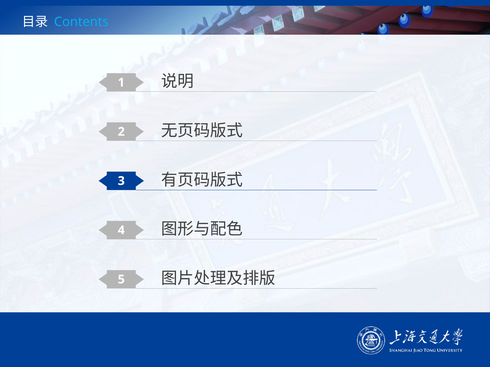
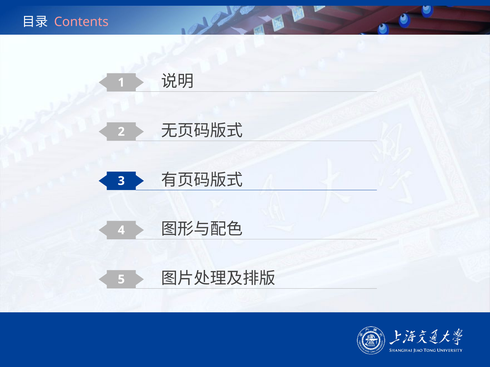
Contents colour: light blue -> pink (81, 22)
